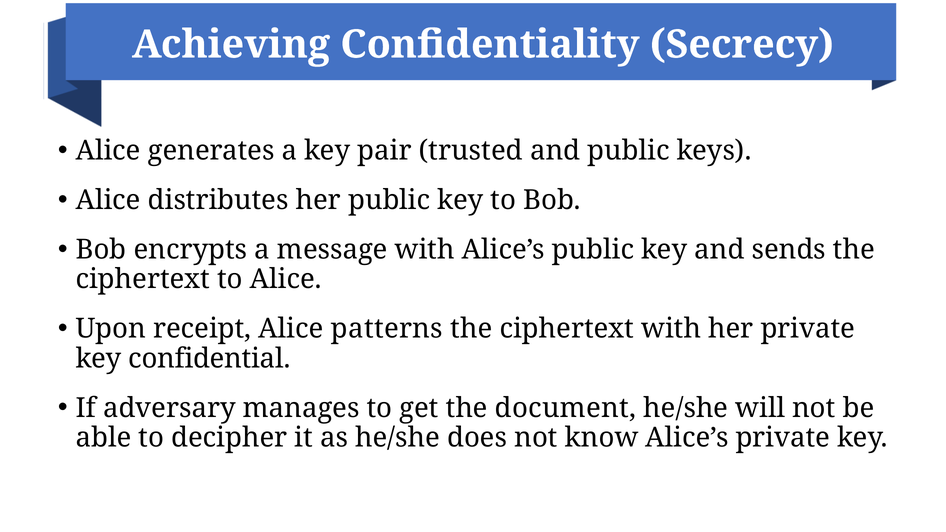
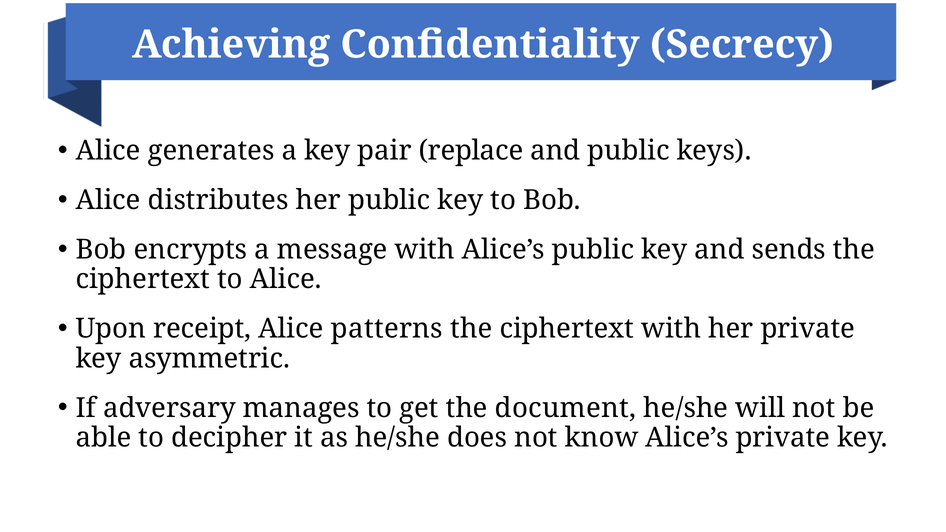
trusted: trusted -> replace (471, 151)
confidential: confidential -> asymmetric (209, 359)
